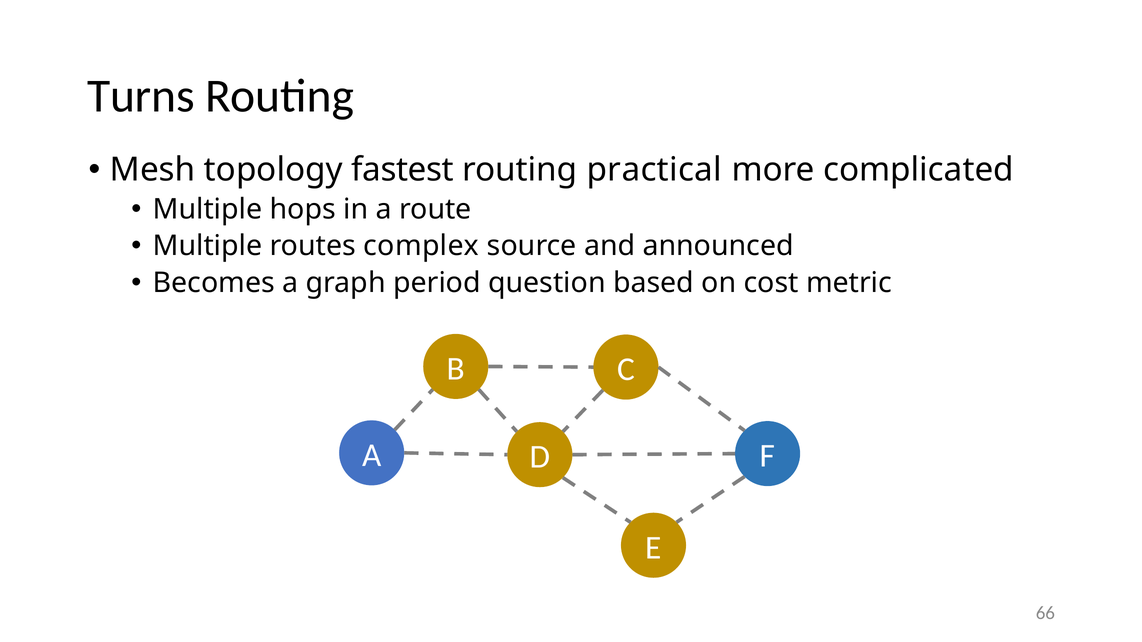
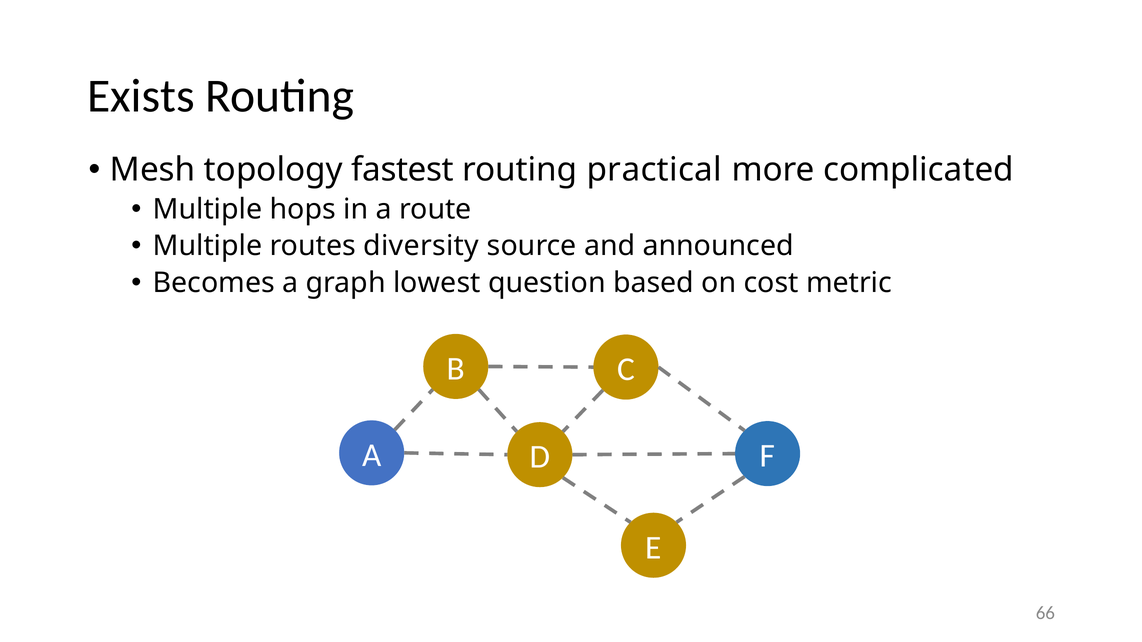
Turns: Turns -> Exists (141, 96)
complex: complex -> diversity (421, 246)
period: period -> lowest (437, 283)
